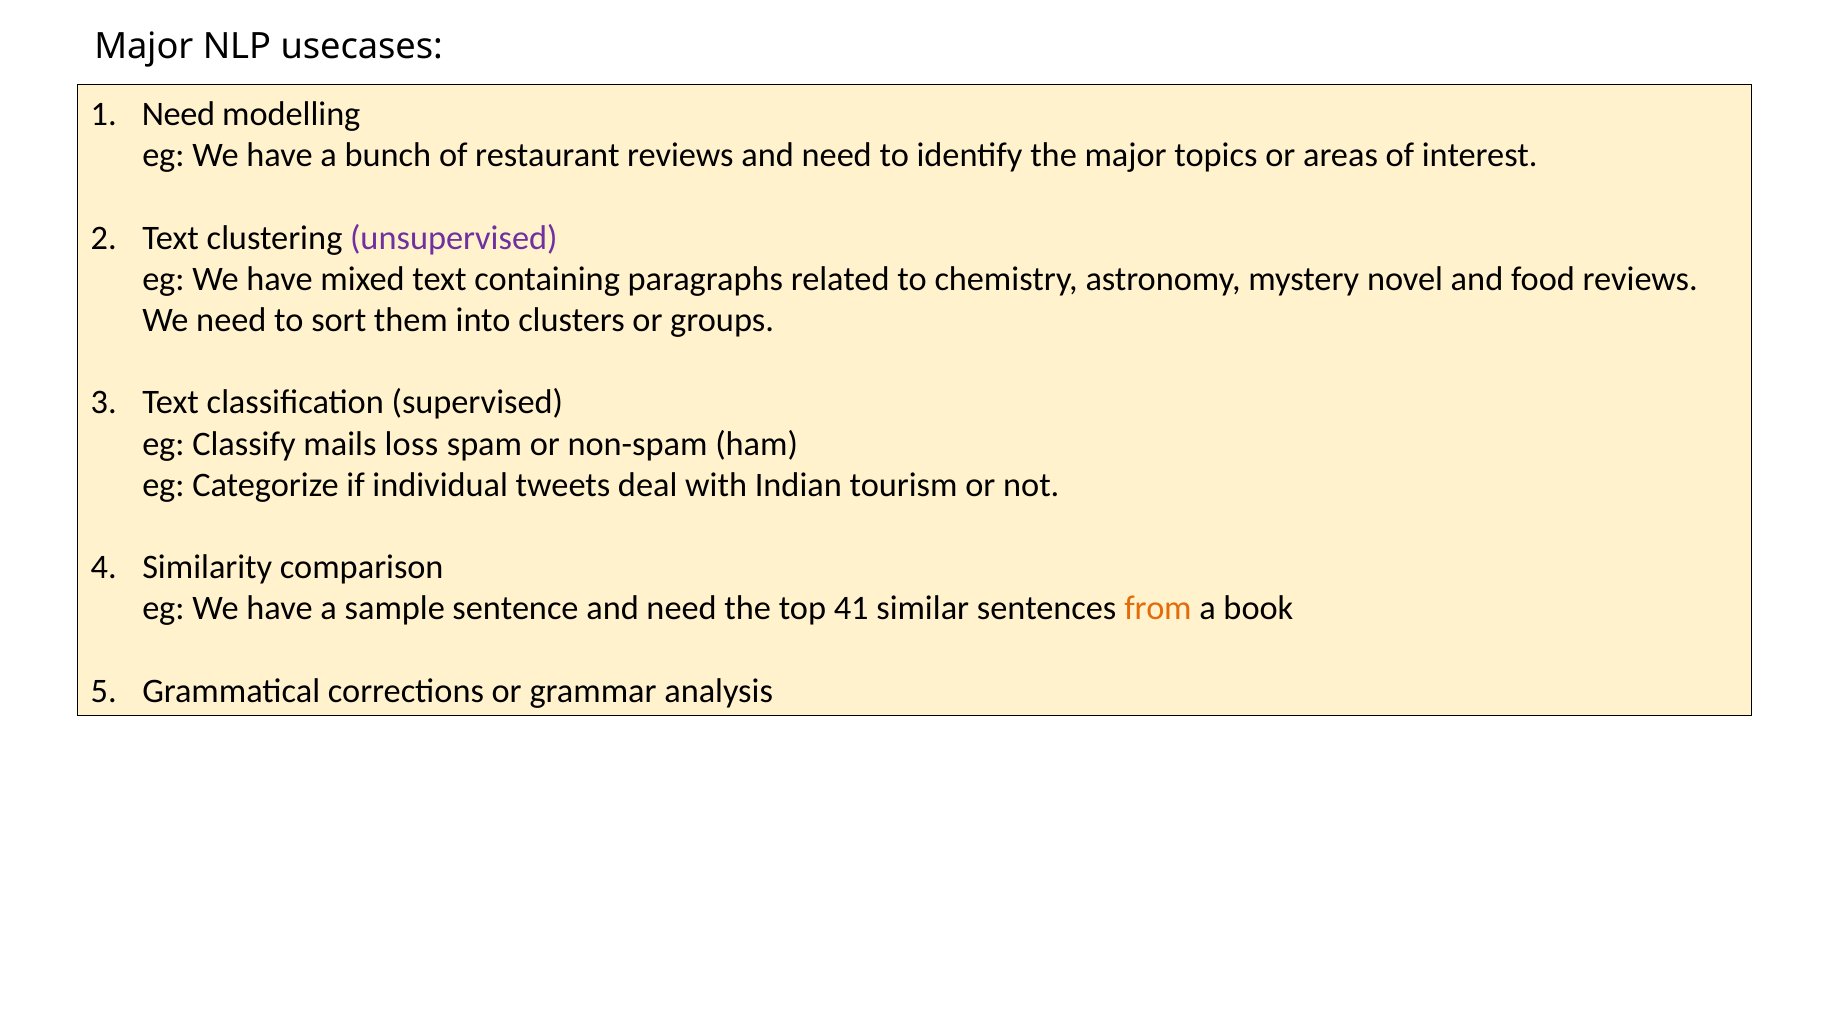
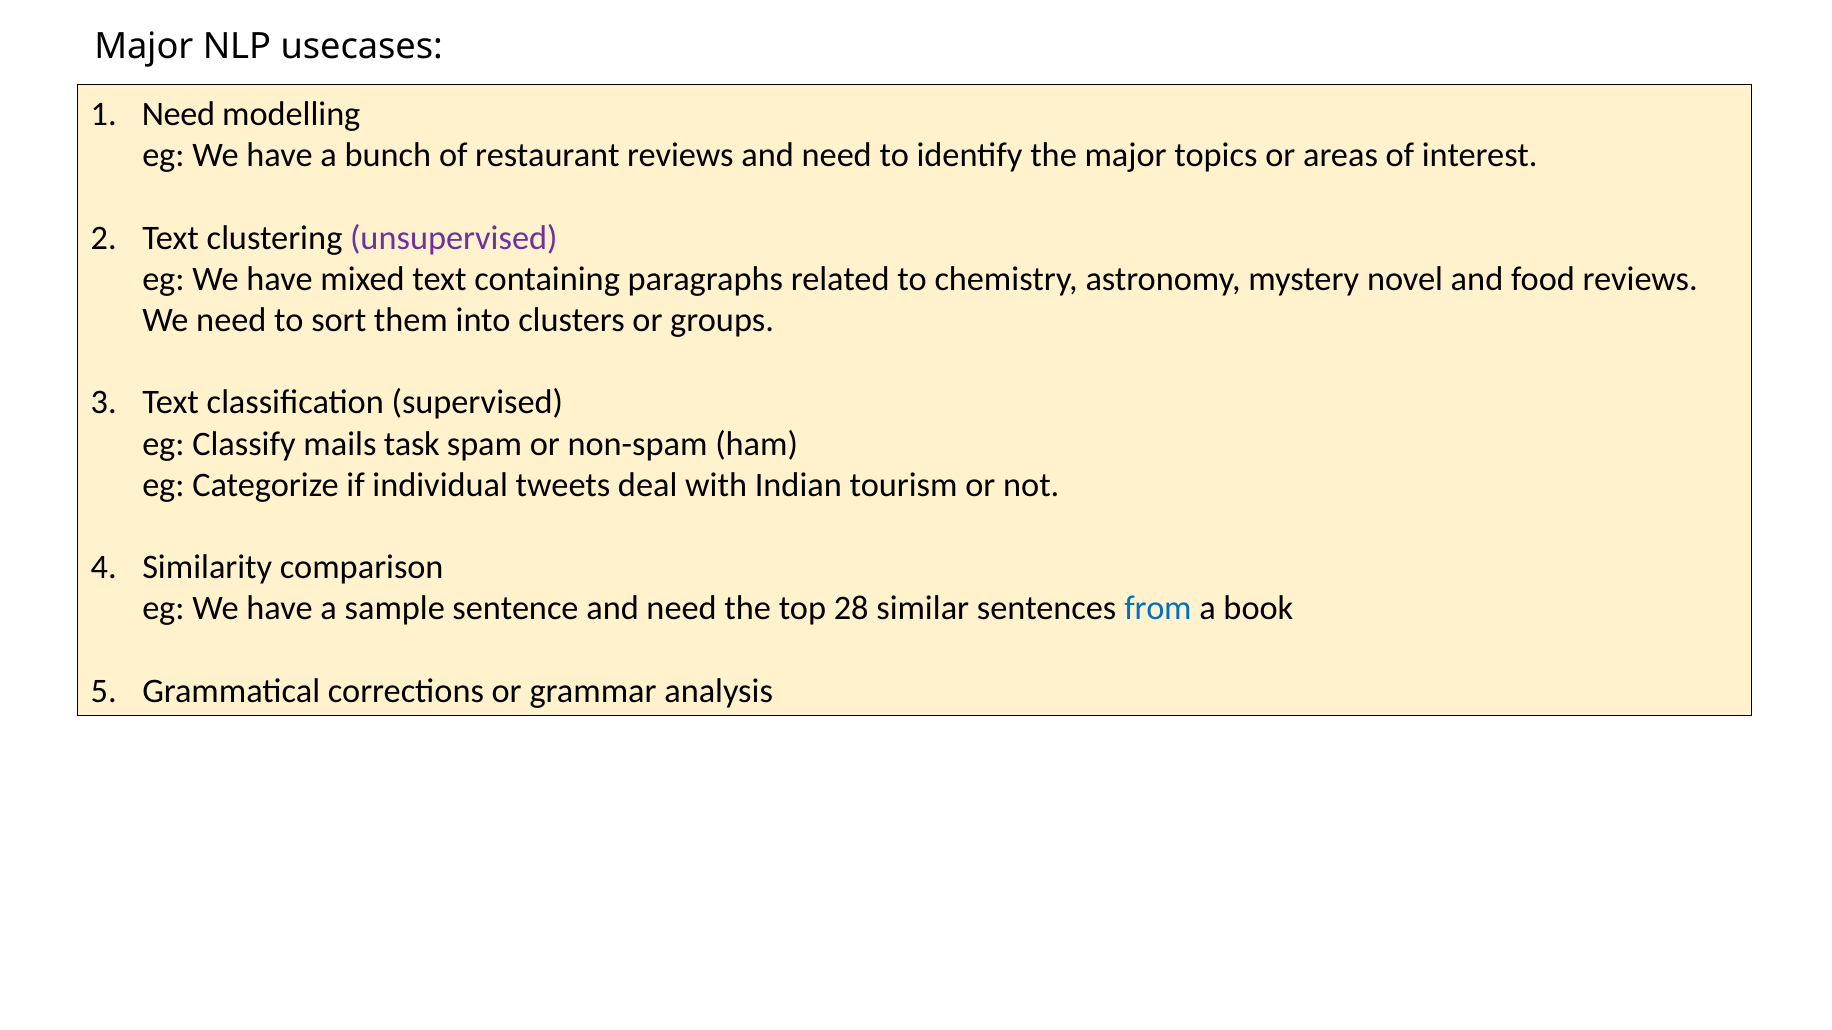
loss: loss -> task (412, 444)
41: 41 -> 28 (851, 609)
from colour: orange -> blue (1158, 609)
